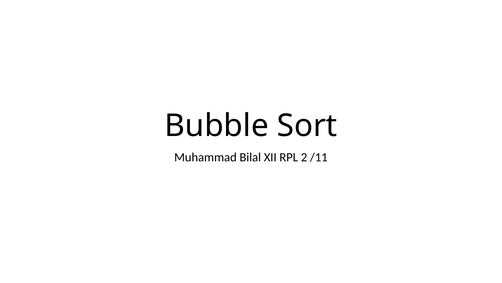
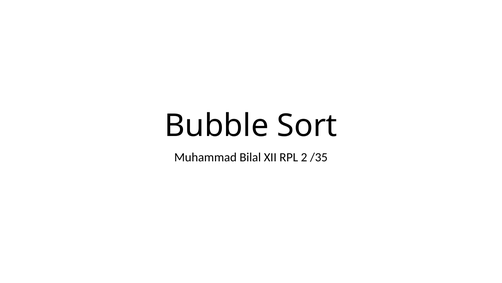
/11: /11 -> /35 (319, 157)
